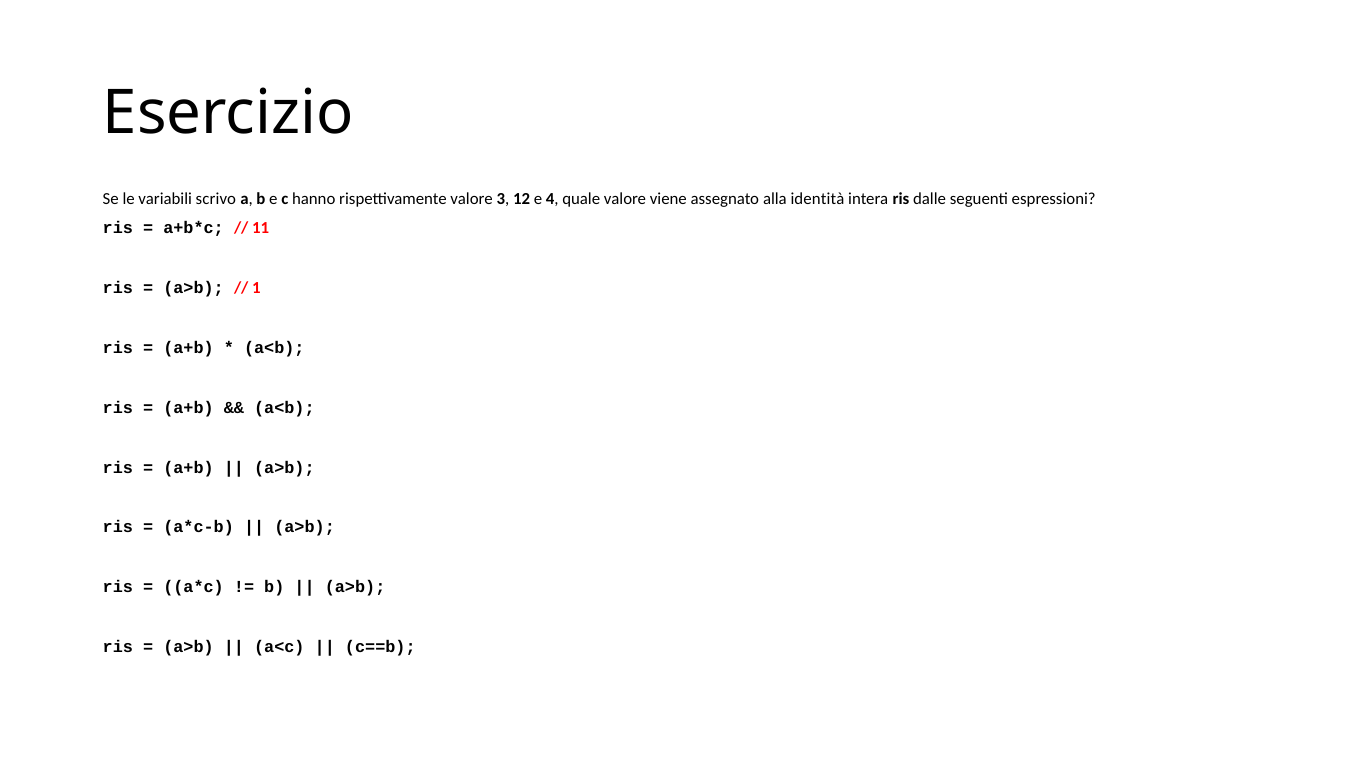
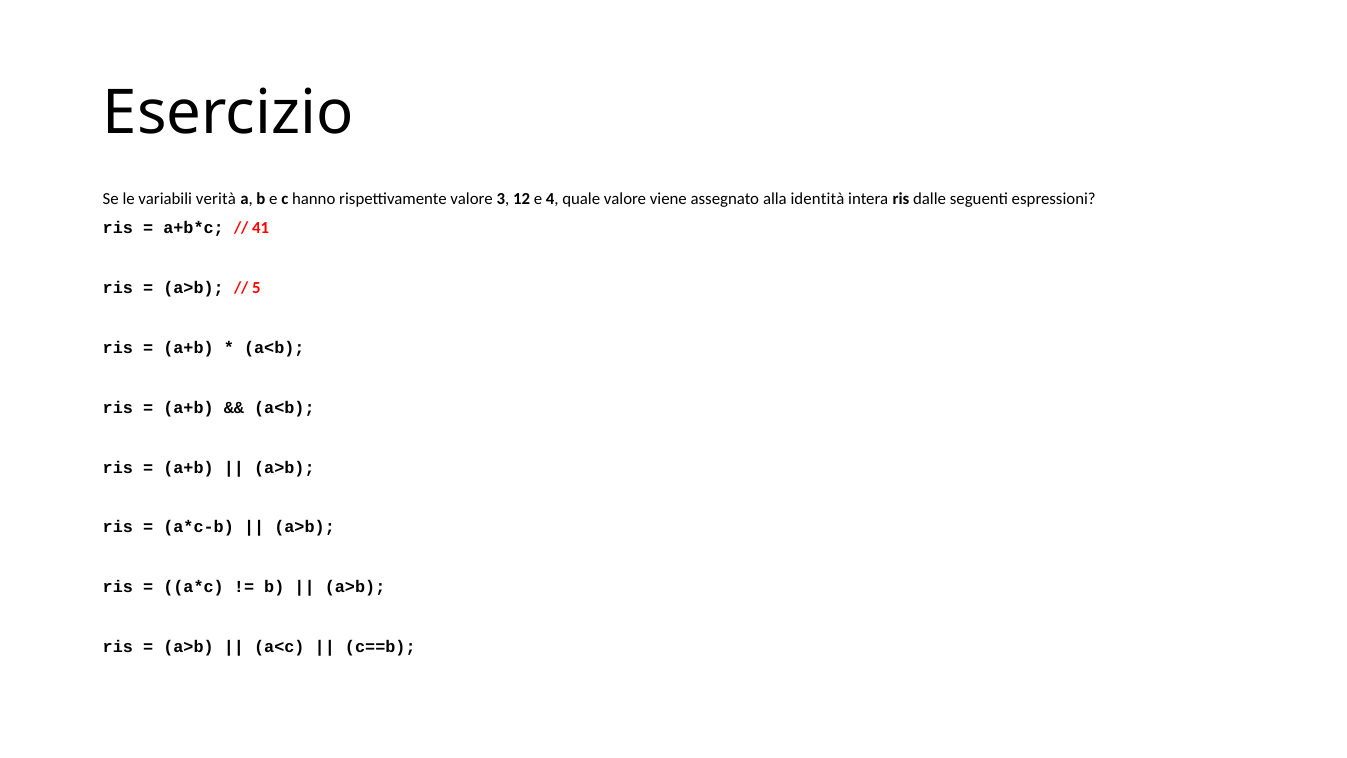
scrivo: scrivo -> verità (216, 199)
11: 11 -> 41 (261, 228)
1: 1 -> 5 (256, 288)
